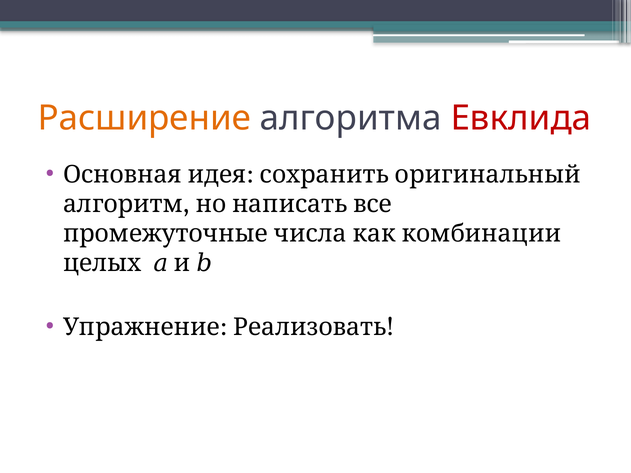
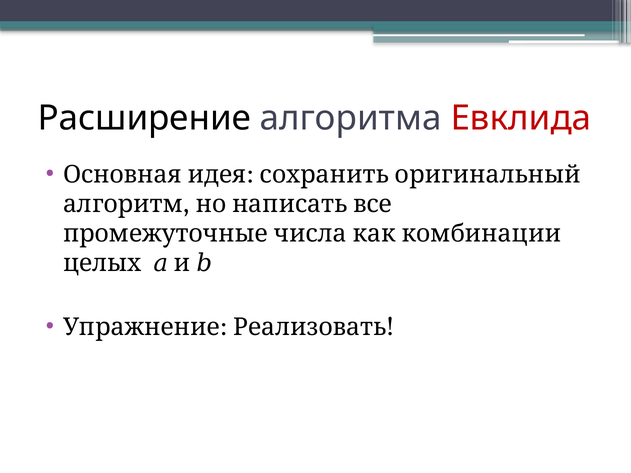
Расширение colour: orange -> black (144, 118)
